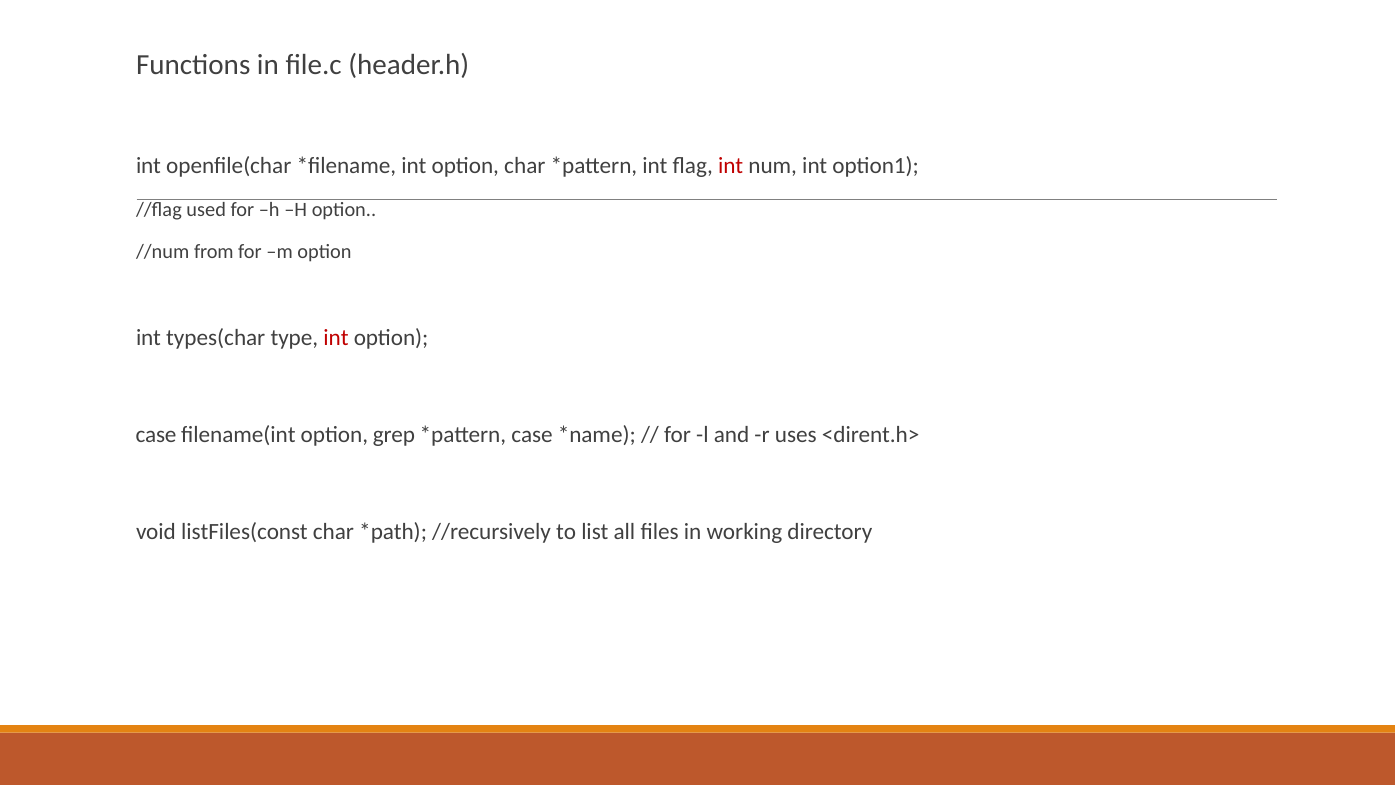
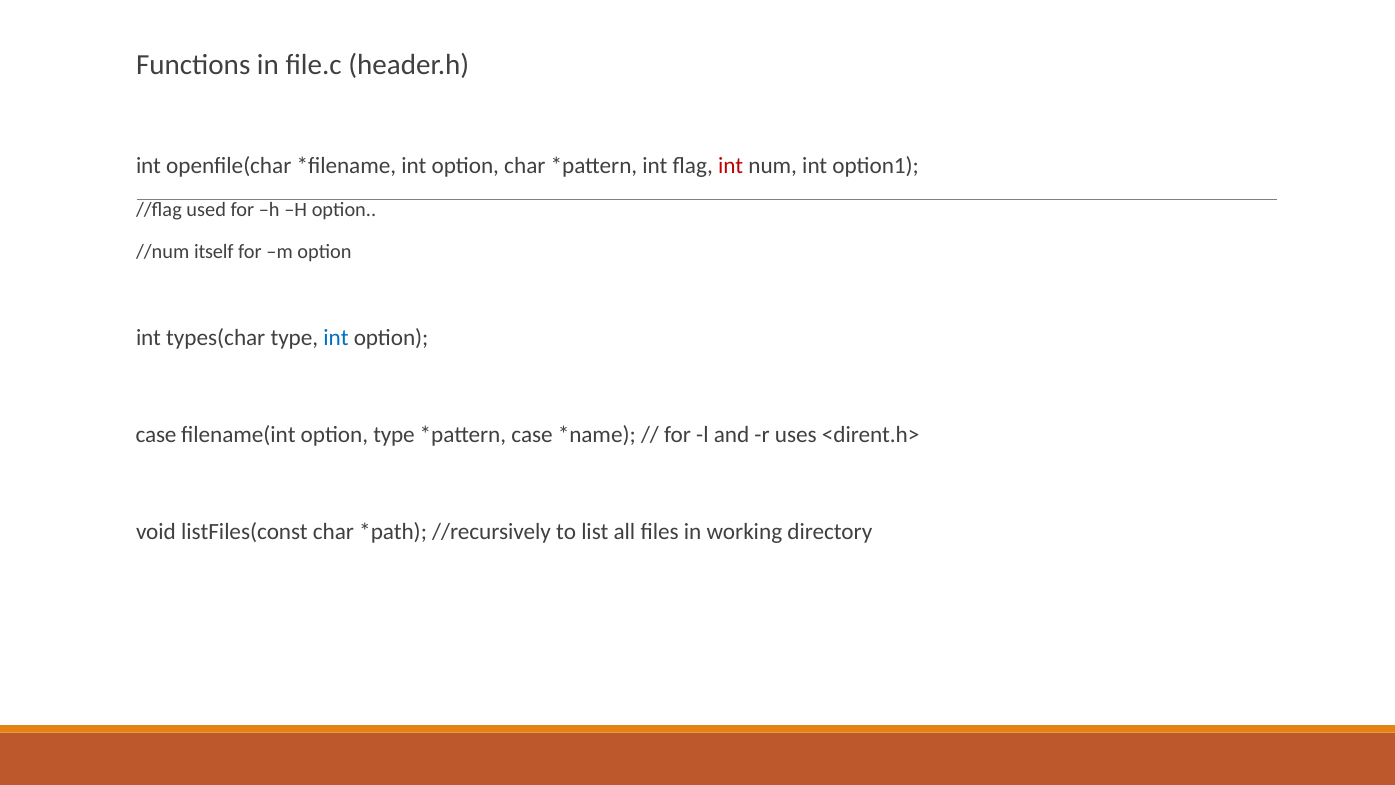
from: from -> itself (214, 252)
int colour: red -> blue (336, 338)
option grep: grep -> type (394, 435)
